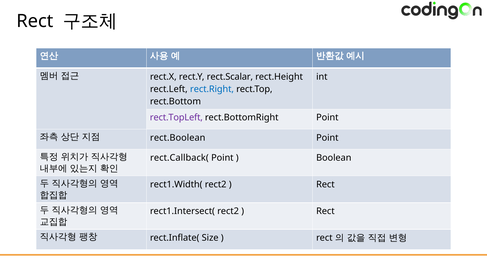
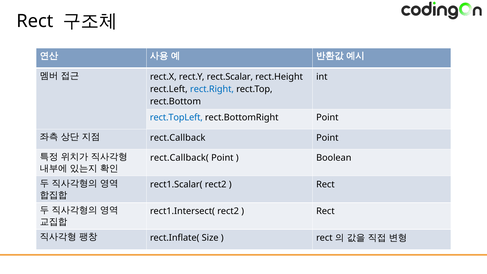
rect.TopLeft colour: purple -> blue (176, 118)
rect.Boolean: rect.Boolean -> rect.Callback (178, 138)
rect1.Width(: rect1.Width( -> rect1.Scalar( (176, 184)
